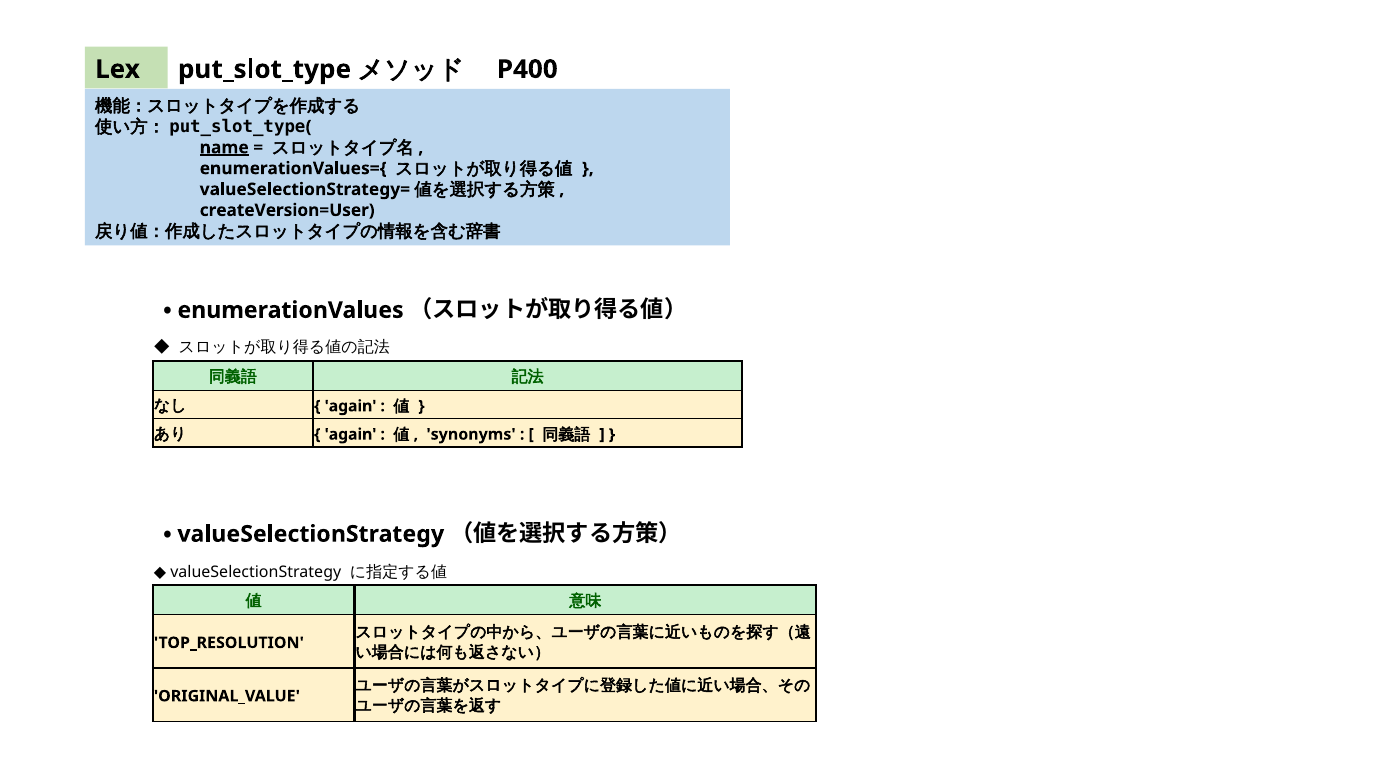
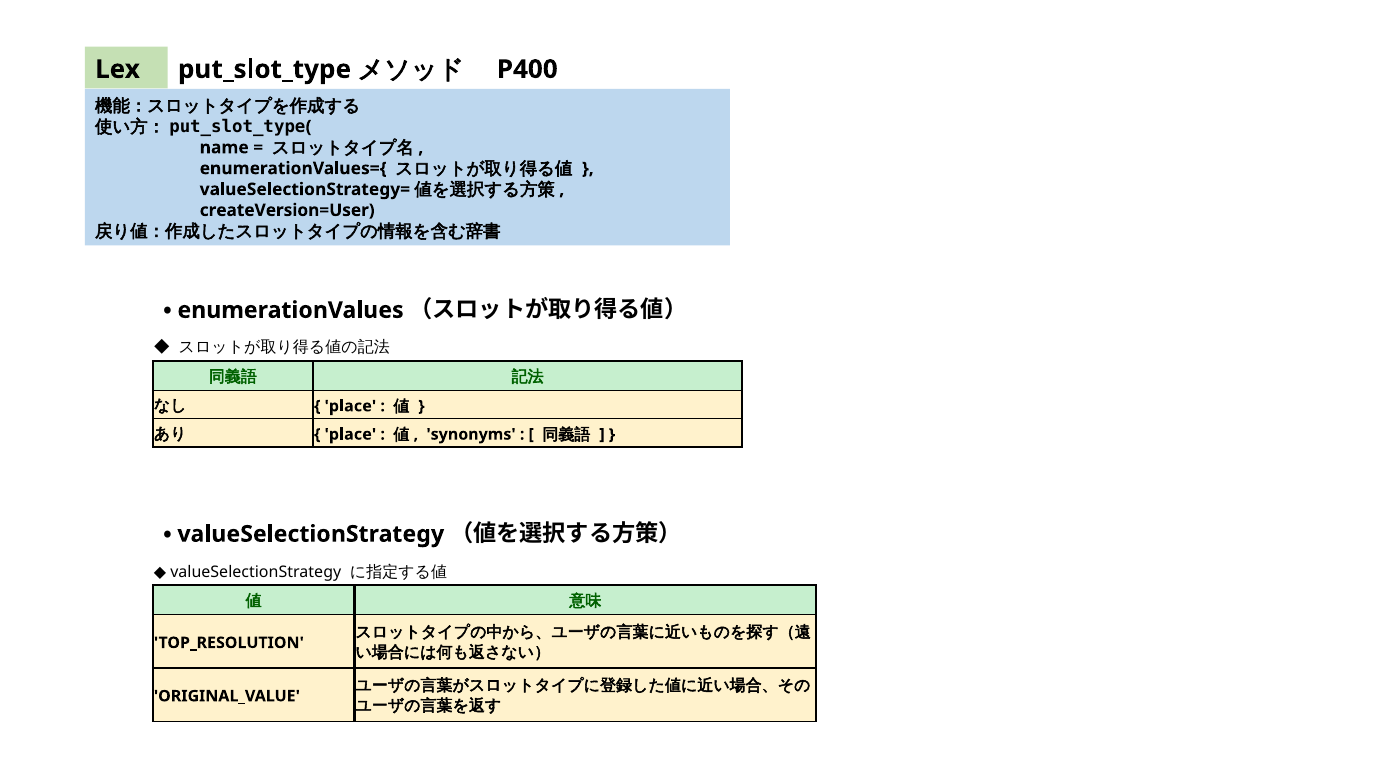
name underline: present -> none (224, 148)
again: again -> place (350, 406)
again: again -> place (350, 434)
